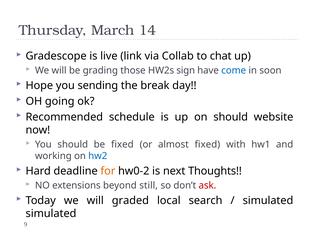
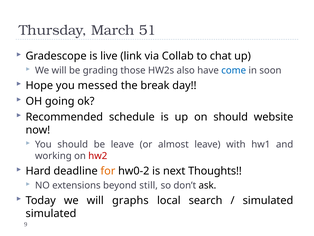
14: 14 -> 51 (147, 30)
sign: sign -> also (186, 70)
sending: sending -> messed (98, 85)
be fixed: fixed -> leave (122, 144)
almost fixed: fixed -> leave (207, 144)
hw2 colour: blue -> red (98, 156)
ask colour: red -> black (207, 185)
graded: graded -> graphs (130, 200)
